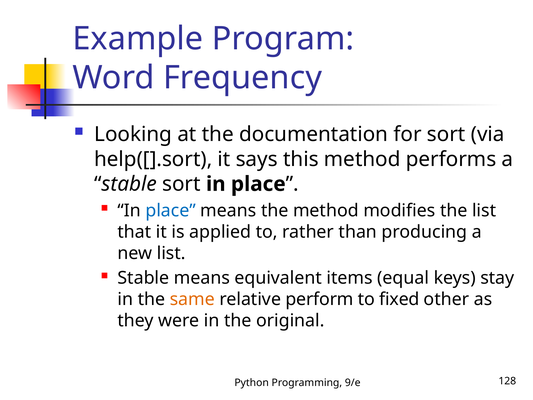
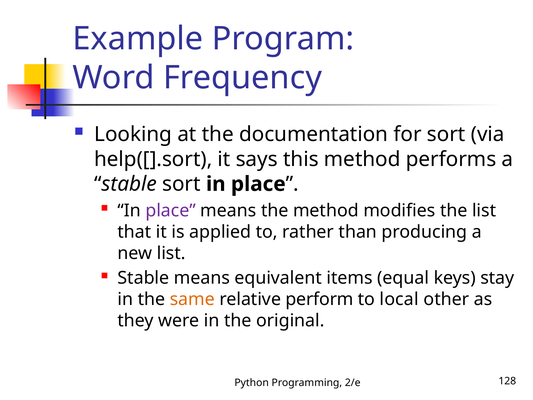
place colour: blue -> purple (171, 210)
fixed: fixed -> local (399, 299)
9/e: 9/e -> 2/e (353, 382)
